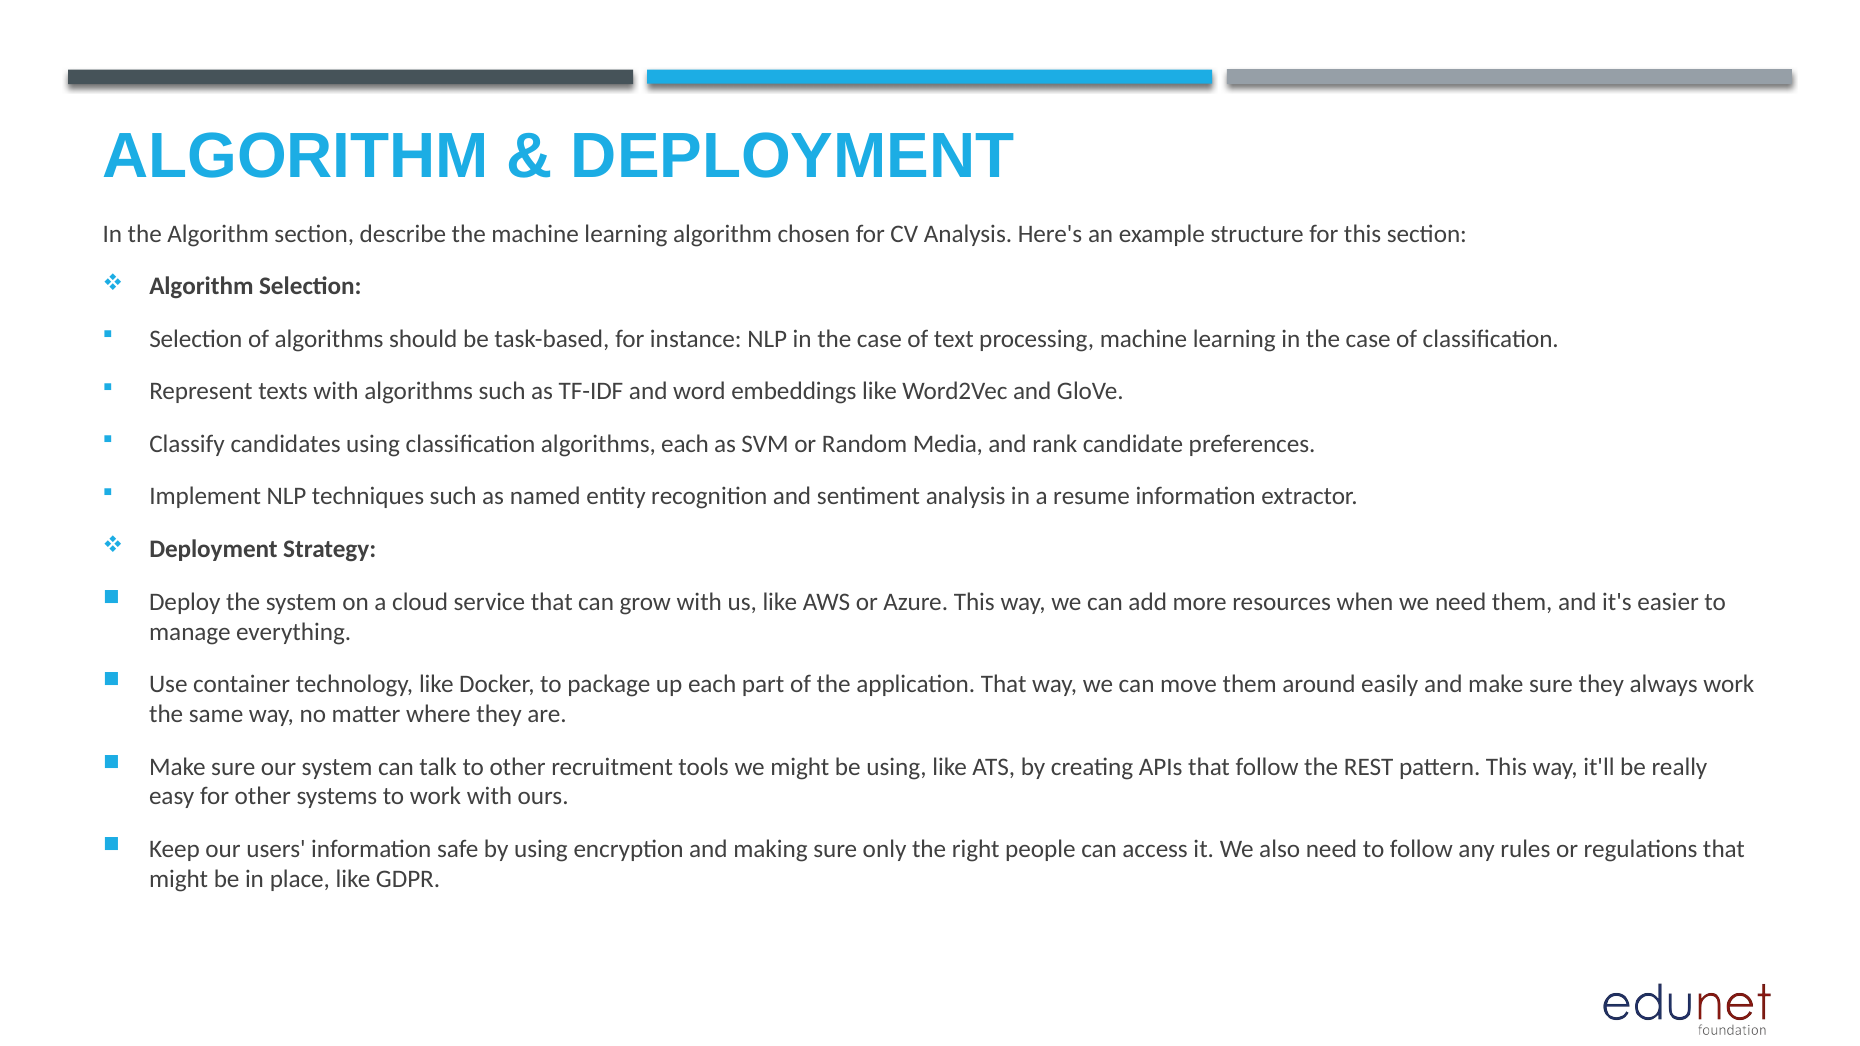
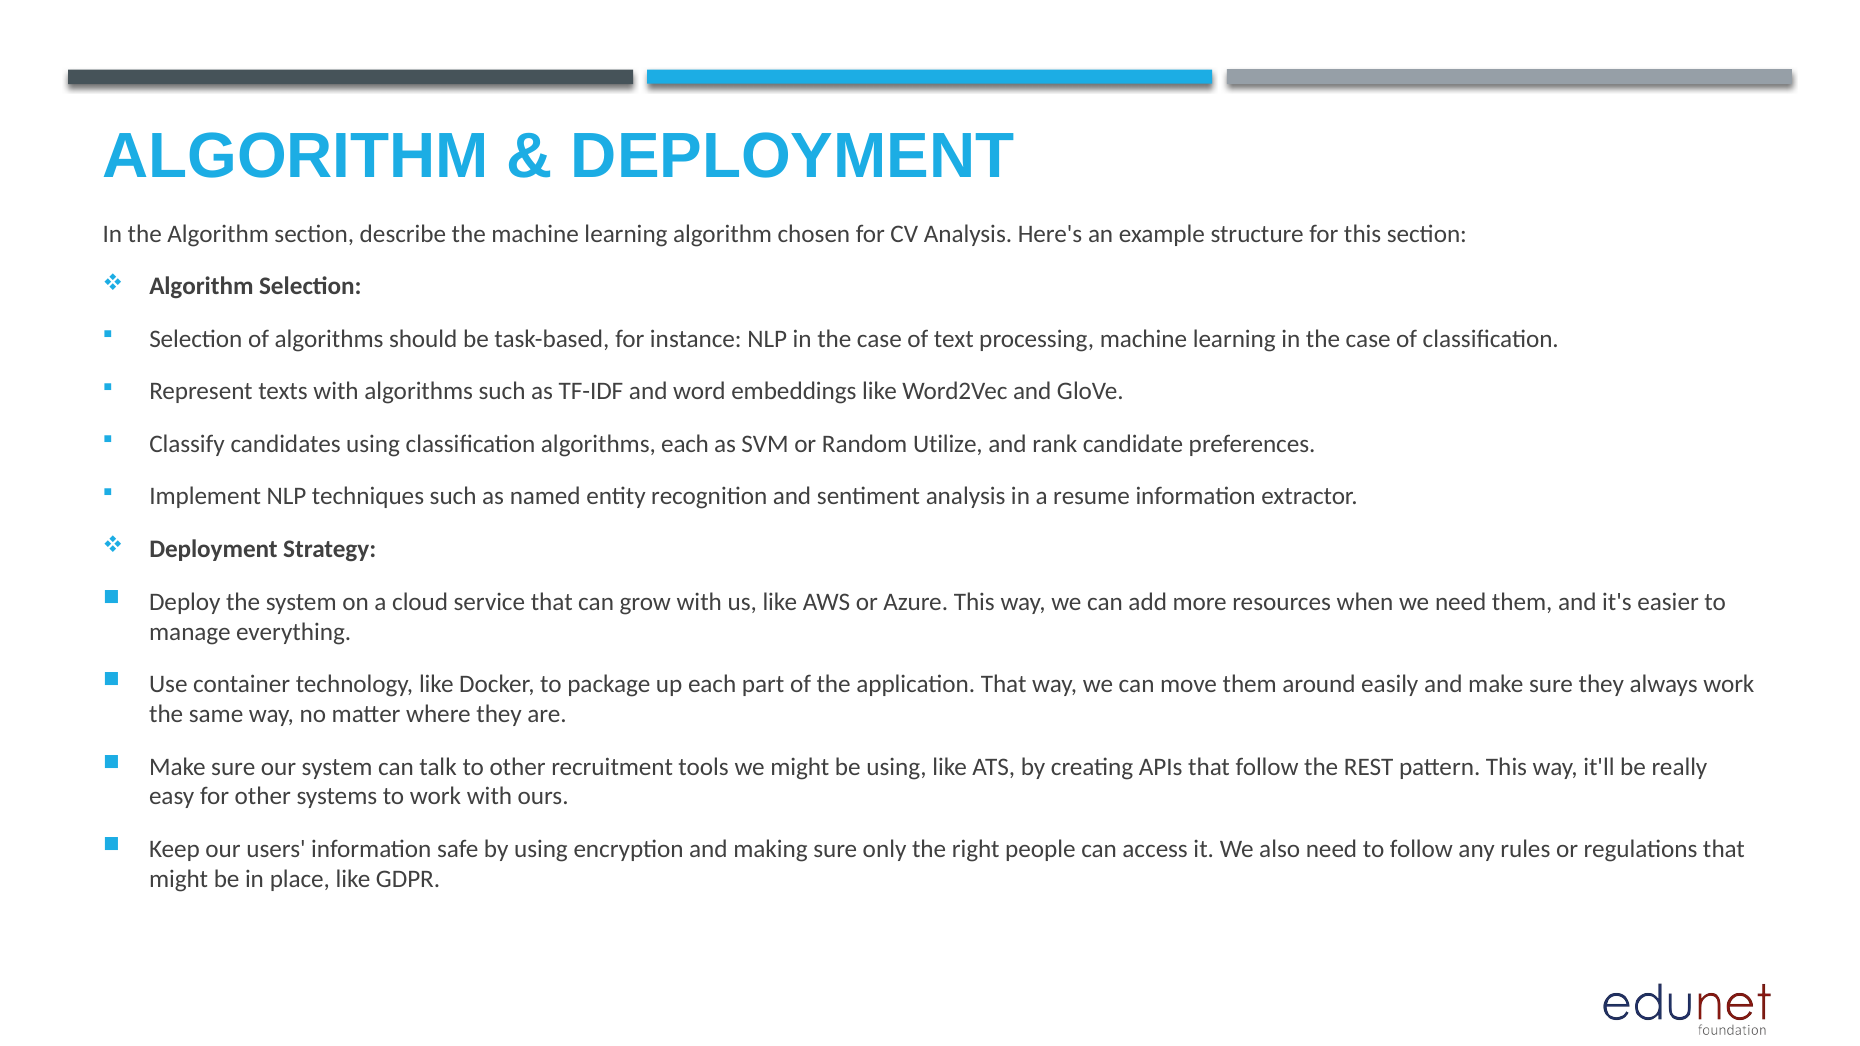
Media: Media -> Utilize (948, 444)
